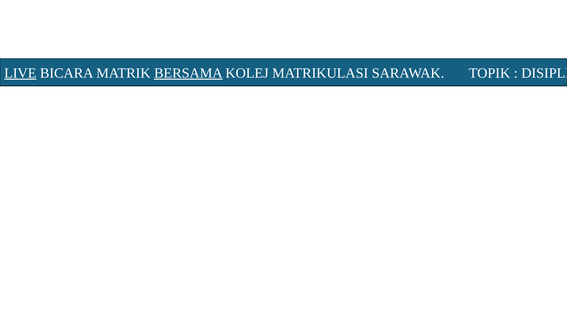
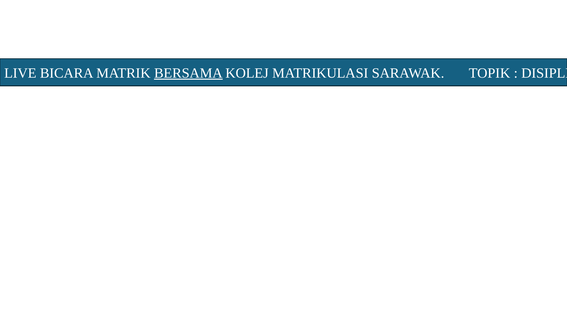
LIVE underline: present -> none (20, 73)
